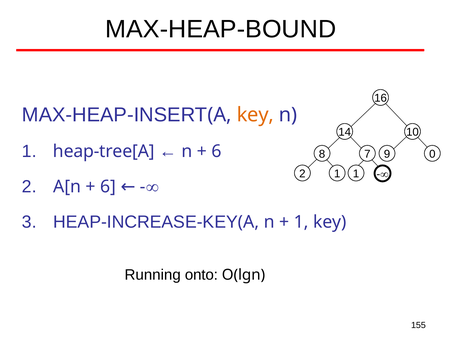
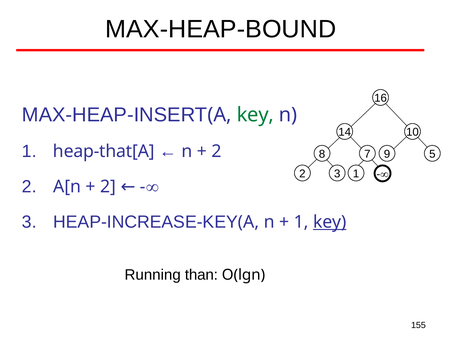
key colour: orange -> green (255, 115)
heap-tree[A: heap-tree[A -> heap-that[A (104, 151)
6: 6 -> 2 (217, 151)
0: 0 -> 5 (432, 154)
2 1: 1 -> 3 (337, 174)
6: 6 -> 2 (108, 186)
key underline: none -> present (330, 222)
onto: onto -> than (201, 275)
